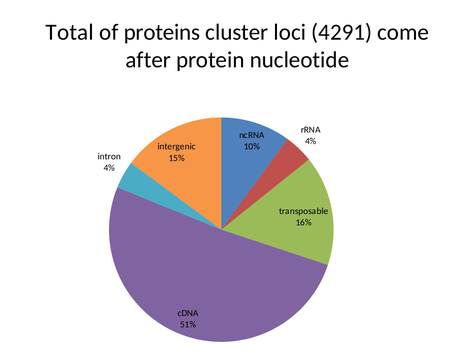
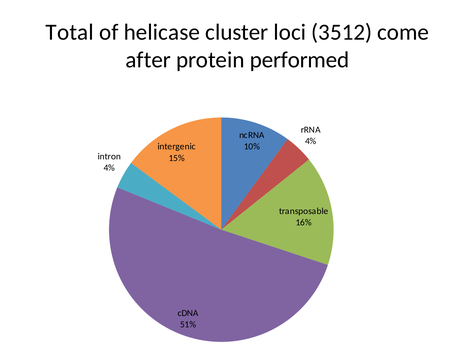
proteins: proteins -> helicase (162, 32)
4291: 4291 -> 3512 (342, 32)
nucleotide: nucleotide -> performed (300, 60)
